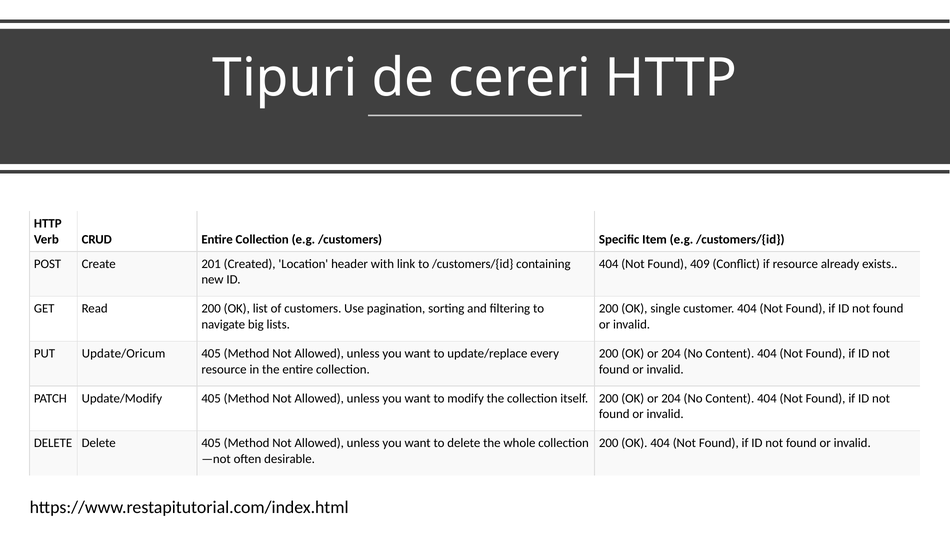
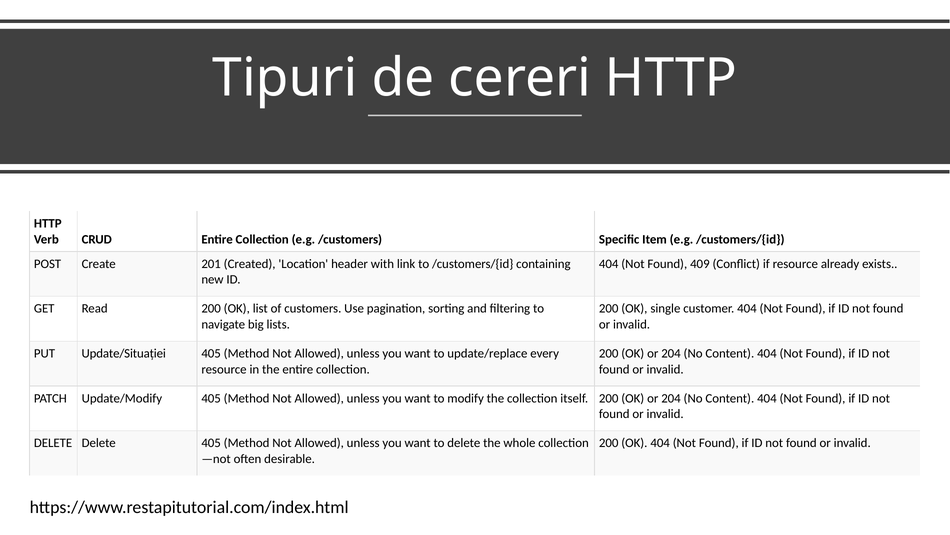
Update/Oricum: Update/Oricum -> Update/Situației (124, 353)
